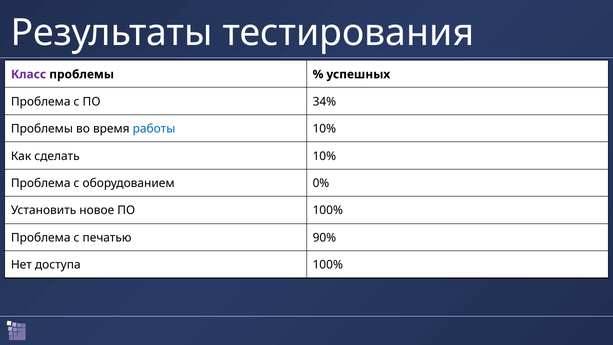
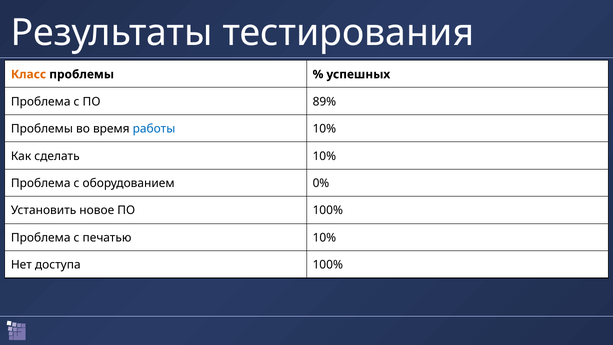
Класс colour: purple -> orange (29, 74)
34%: 34% -> 89% (324, 102)
печатью 90%: 90% -> 10% (324, 238)
